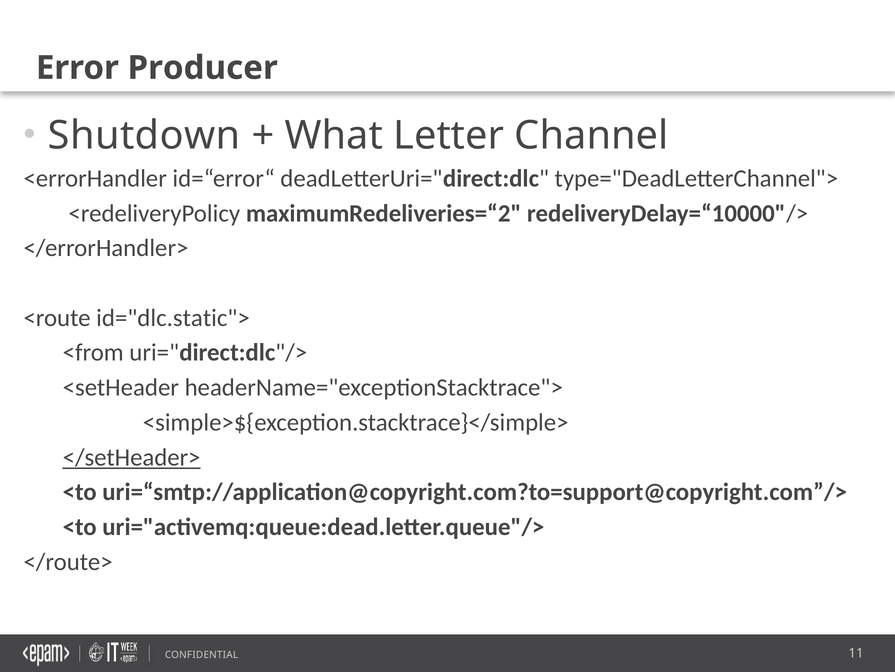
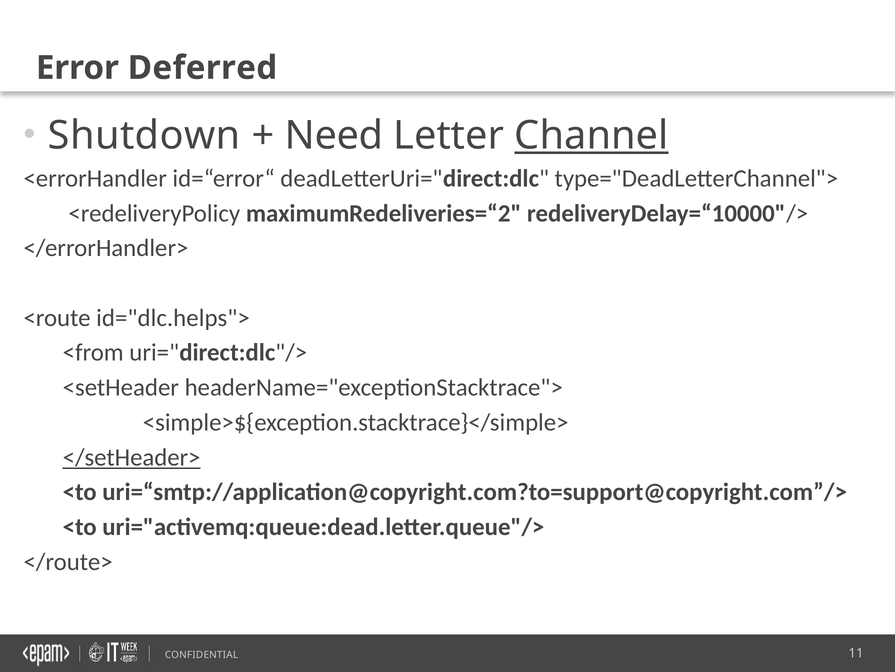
Producer: Producer -> Deferred (202, 68)
What: What -> Need (334, 136)
Channel underline: none -> present (591, 136)
id="dlc.static">: id="dlc.static"> -> id="dlc.helps"> (173, 318)
